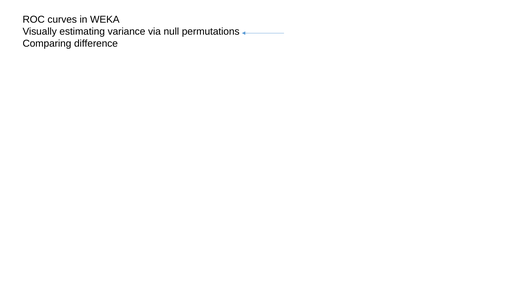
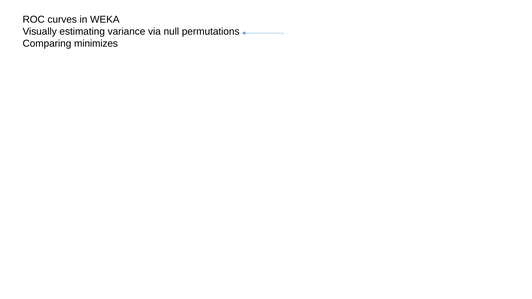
difference: difference -> minimizes (96, 43)
